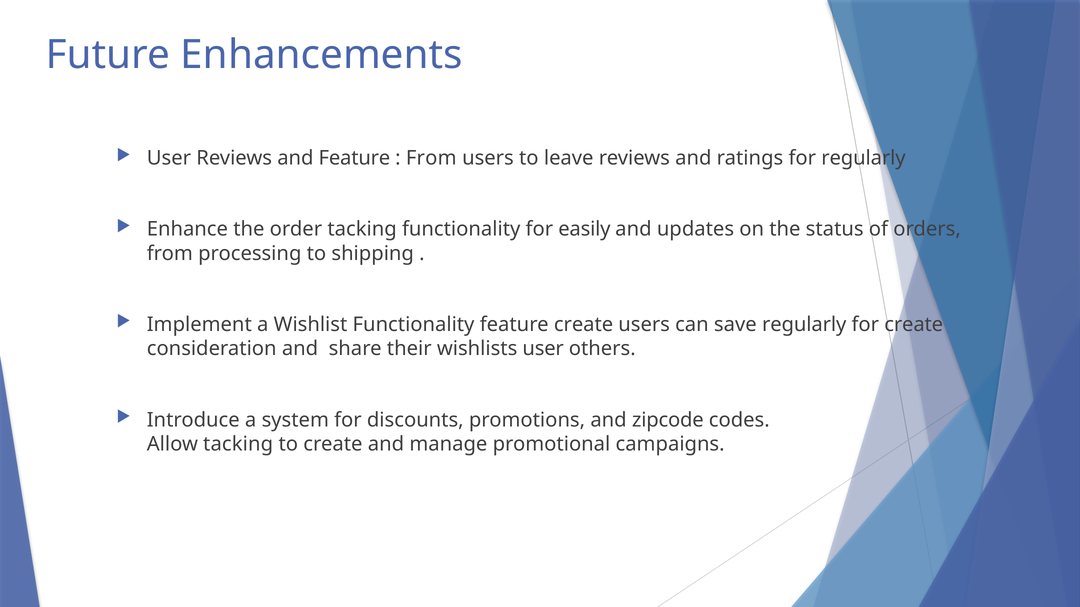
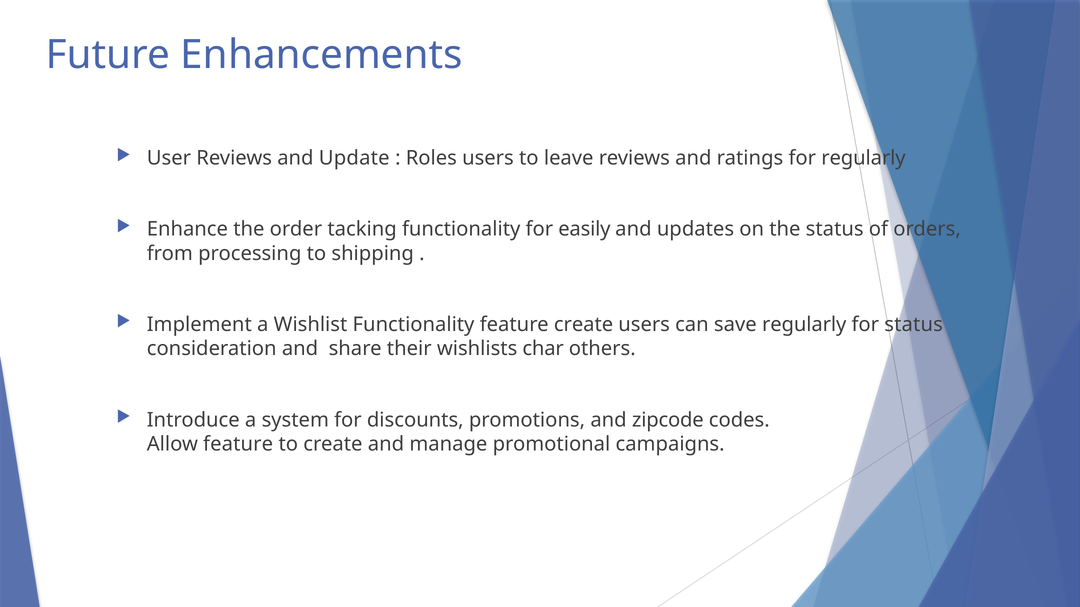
and Feature: Feature -> Update (354, 158)
From: From -> Roles (431, 158)
for create: create -> status (914, 325)
wishlists user: user -> char (543, 349)
Allow tacking: tacking -> feature (238, 444)
